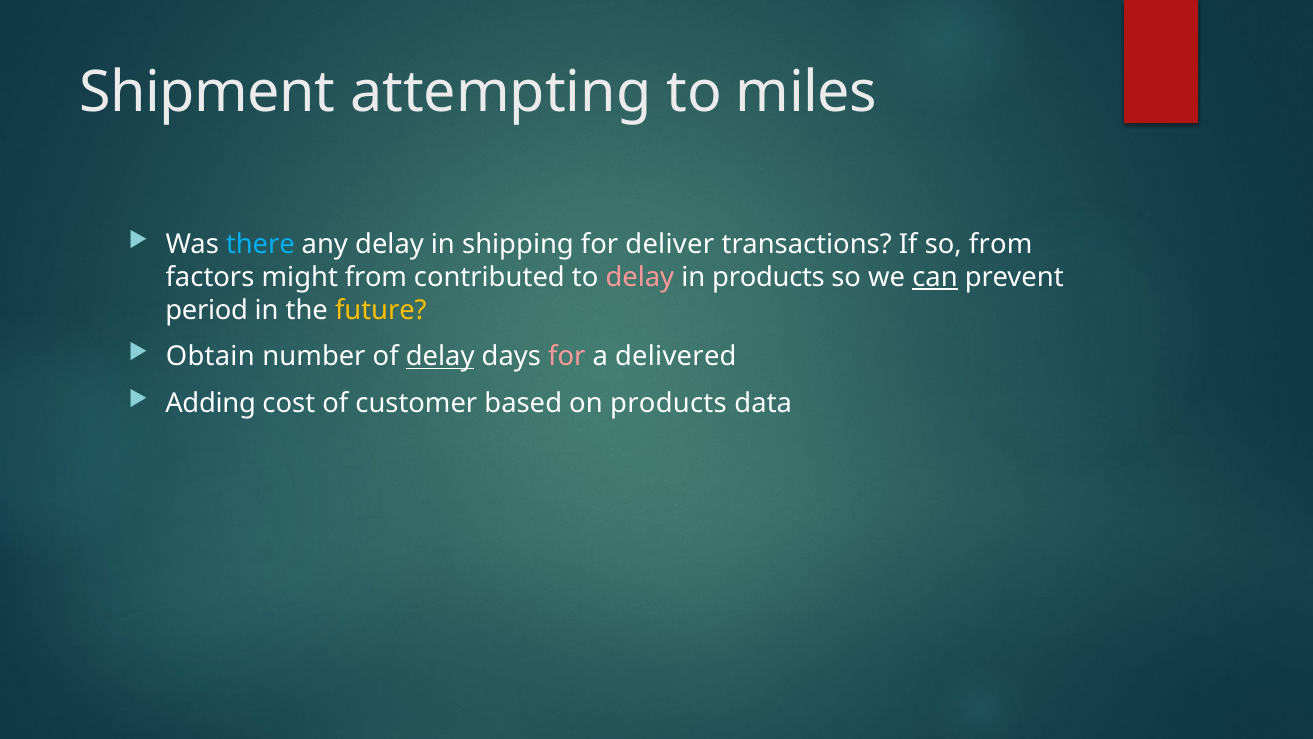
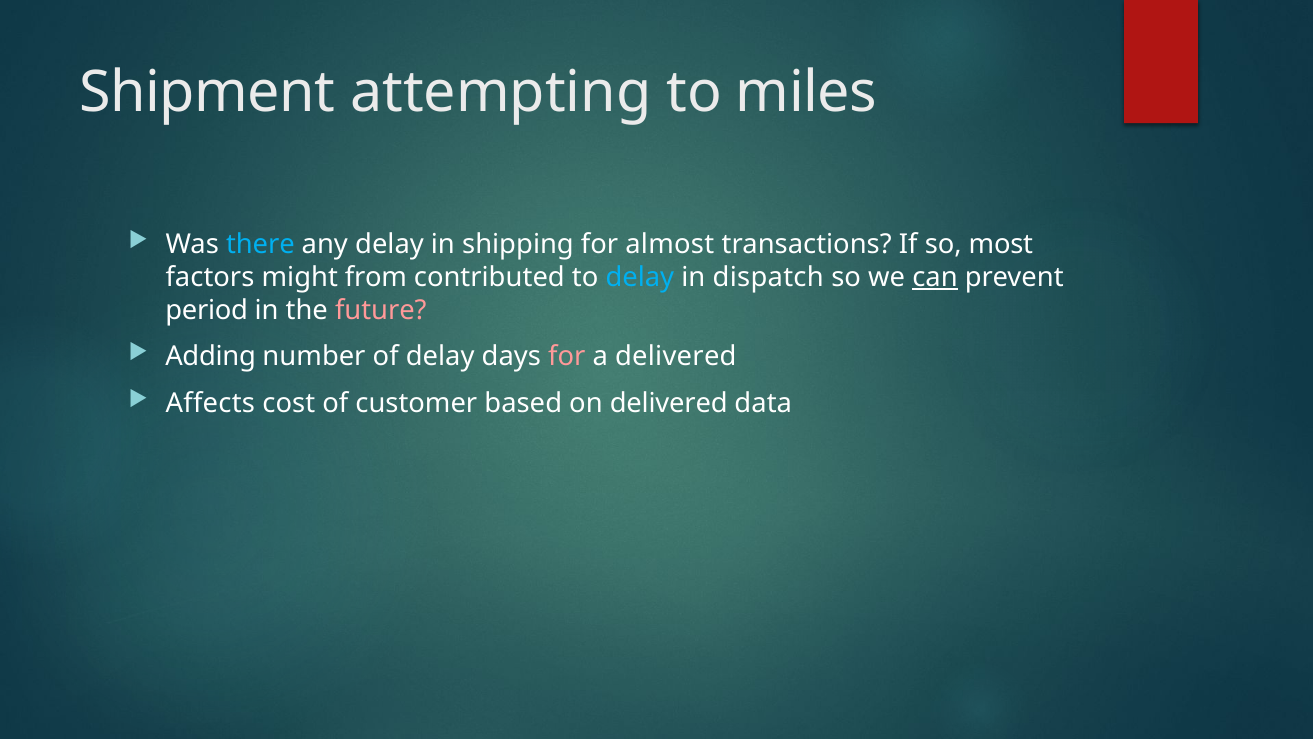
deliver: deliver -> almost (670, 244)
so from: from -> most (1001, 244)
delay colour: pink -> light blue (640, 277)
in products: products -> dispatch (768, 277)
future colour: yellow -> pink (381, 310)
Obtain: Obtain -> Adding (211, 357)
delay underline: present -> none (440, 357)
Adding: Adding -> Affects (210, 403)
on products: products -> delivered (669, 403)
